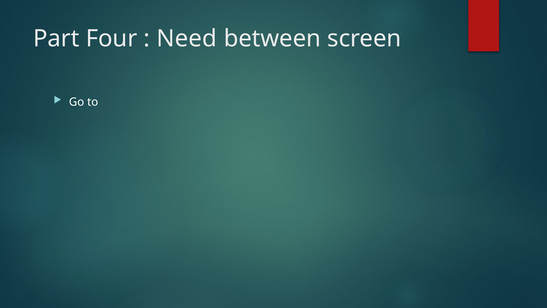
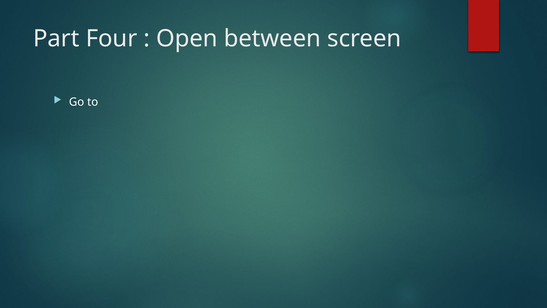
Need: Need -> Open (187, 38)
